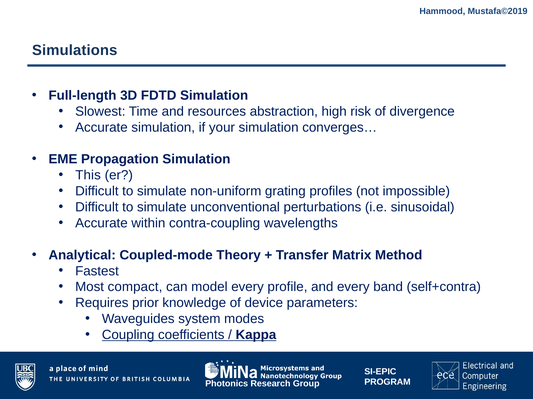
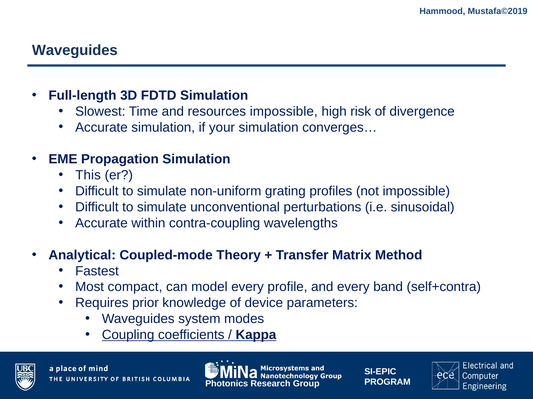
Simulations: Simulations -> Waveguides (75, 50)
resources abstraction: abstraction -> impossible (284, 112)
